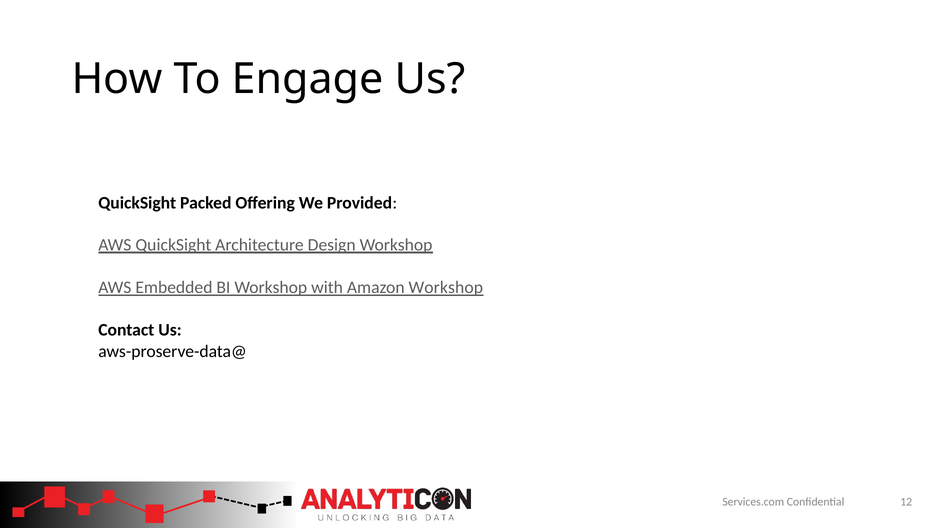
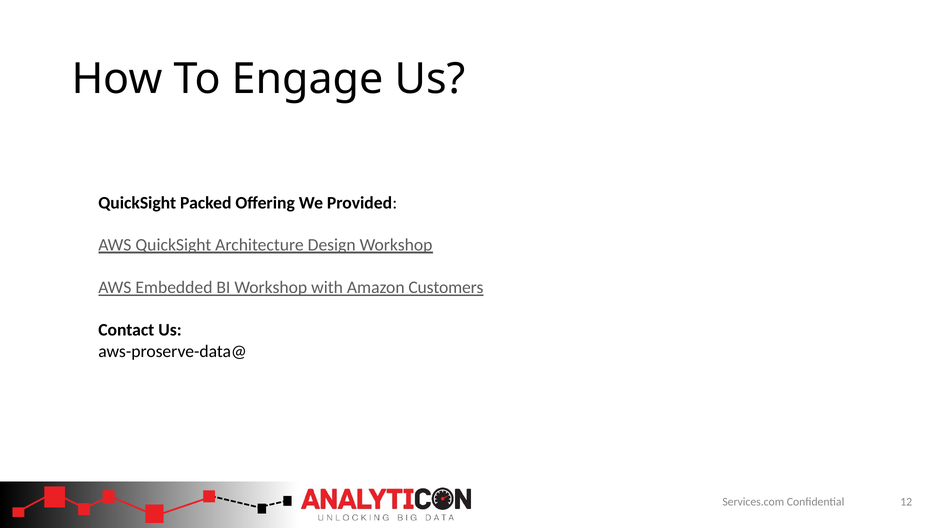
Amazon Workshop: Workshop -> Customers (446, 288)
